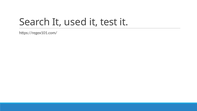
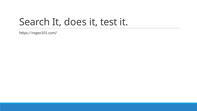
used: used -> does (75, 22)
